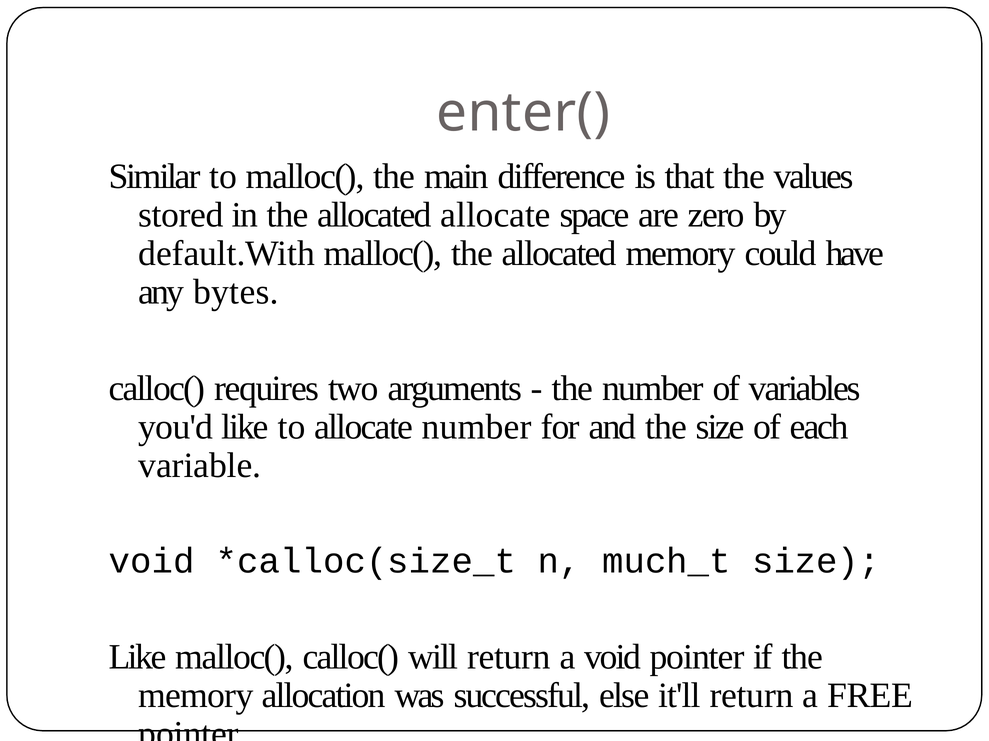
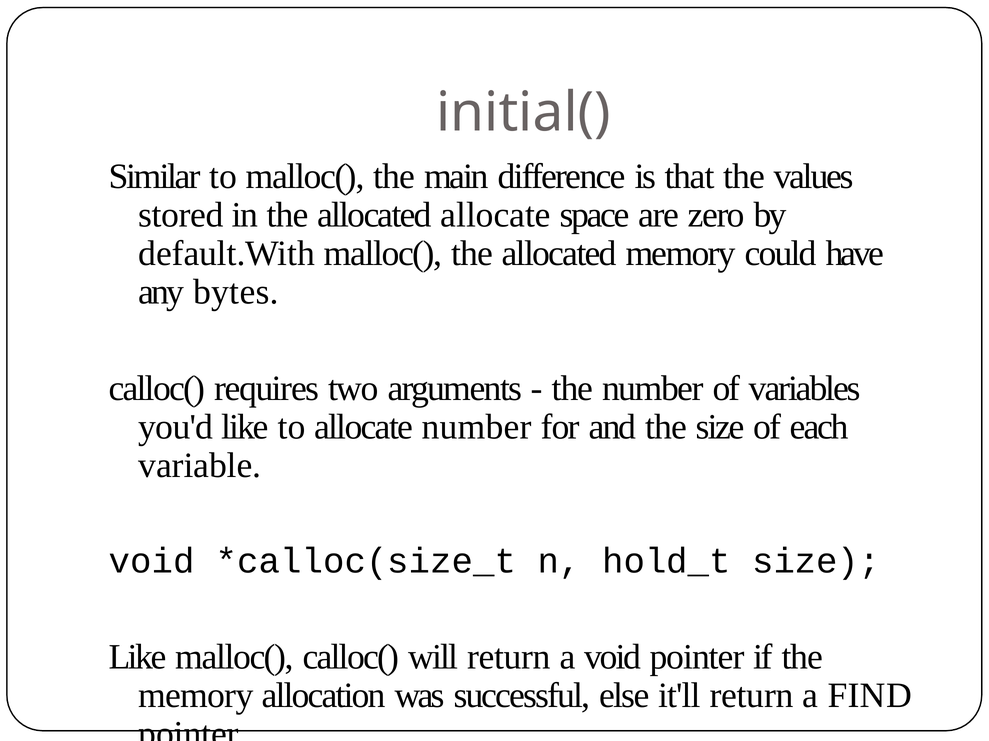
enter(: enter( -> initial( (523, 113)
much_t: much_t -> hold_t (666, 562)
FREE: FREE -> FIND (870, 696)
